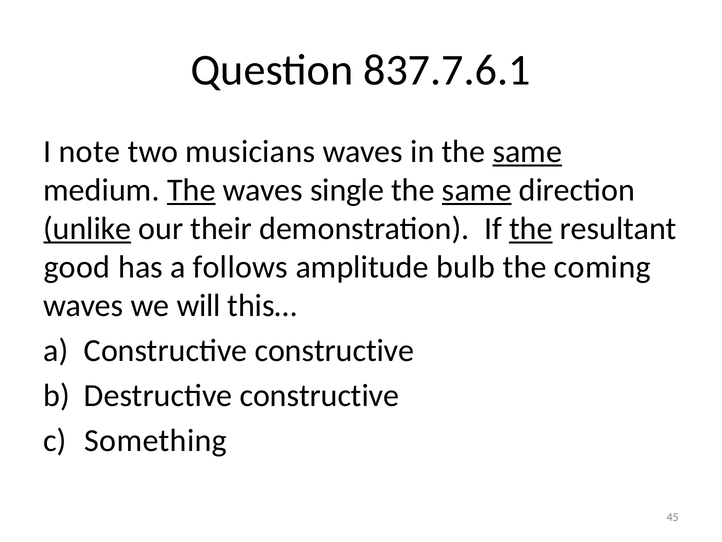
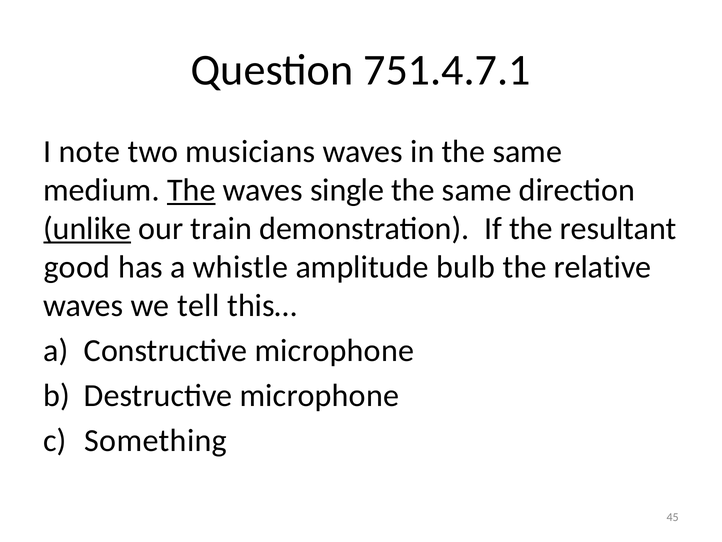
837.7.6.1: 837.7.6.1 -> 751.4.7.1 (447, 70)
same underline: present -> none (527, 151)
same underline: present -> none (477, 190)
their: their -> train (221, 228)
the underline: present -> none (531, 228)
follows: follows -> whistle (240, 267)
coming: coming -> relative (603, 267)
will: will -> tell (198, 306)
Constructive constructive: constructive -> microphone (334, 350)
Destructive constructive: constructive -> microphone (319, 395)
